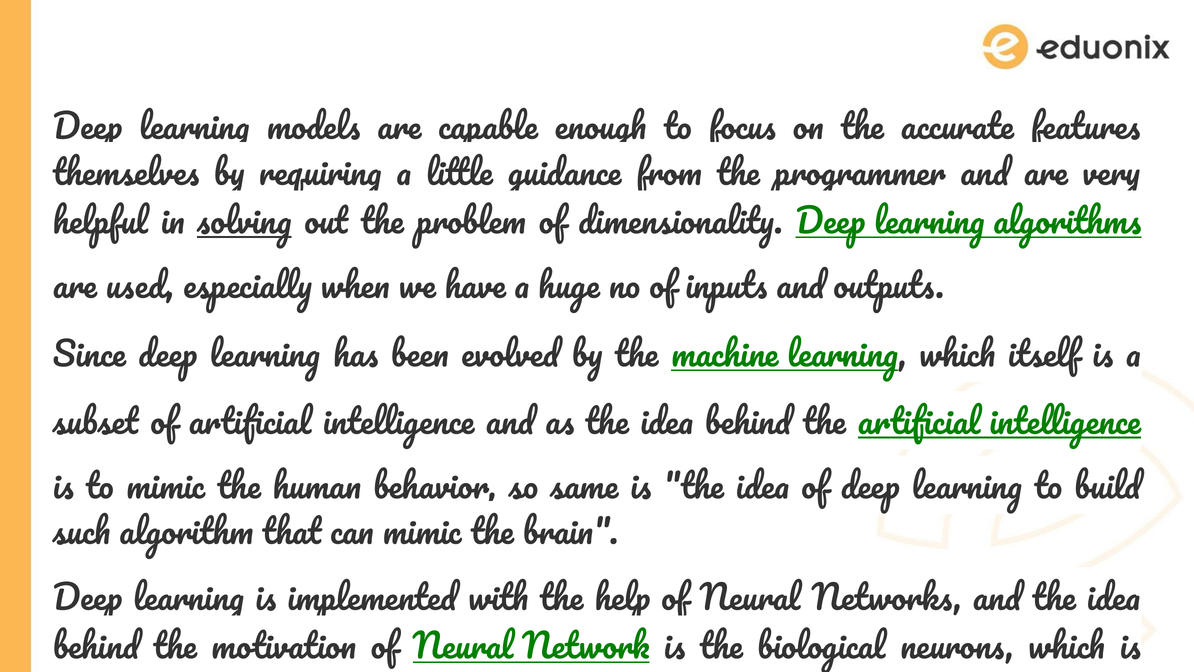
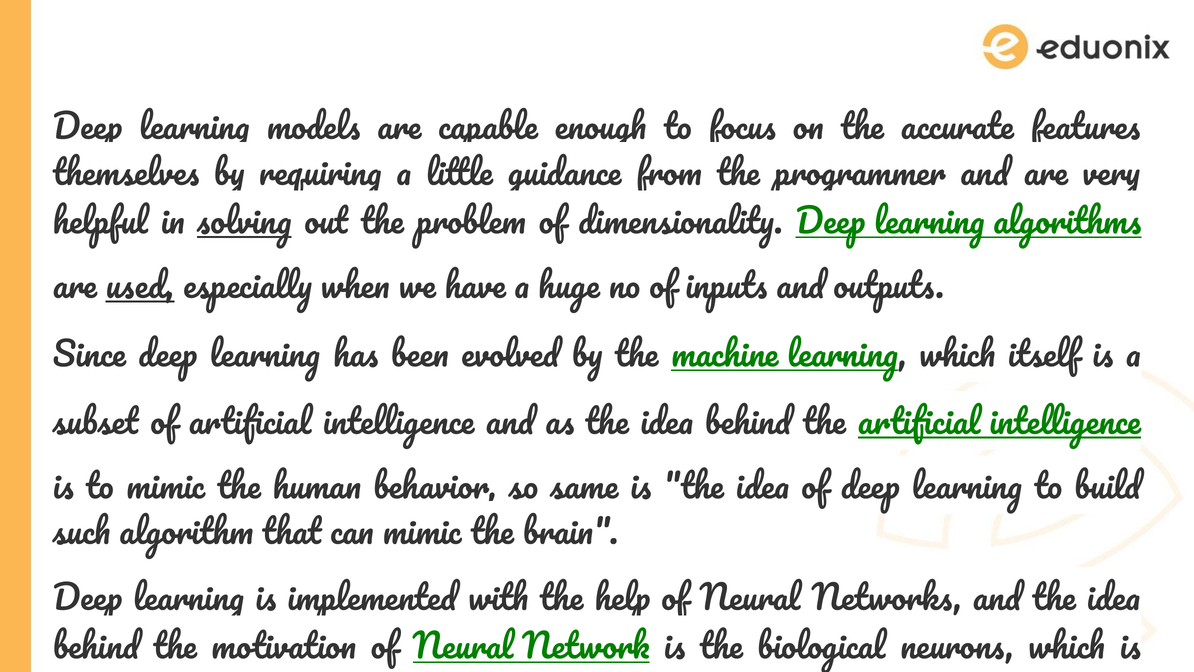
used underline: none -> present (140, 287)
